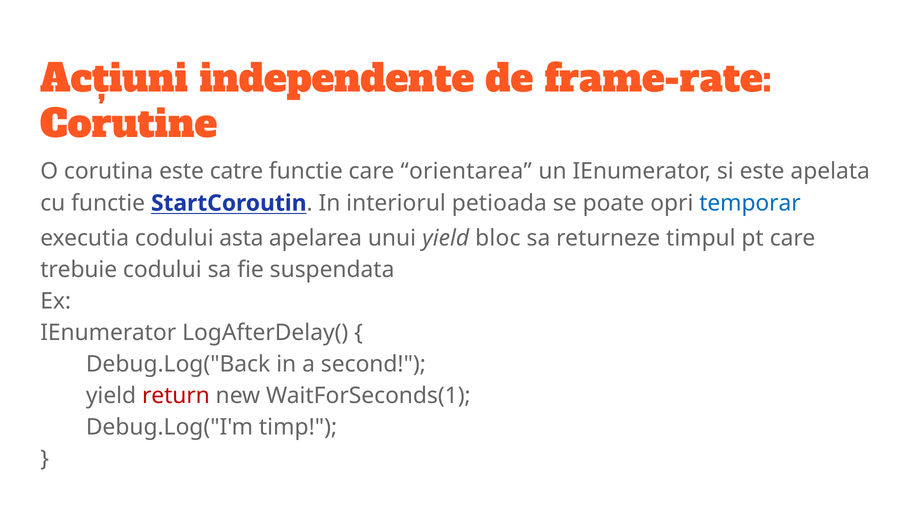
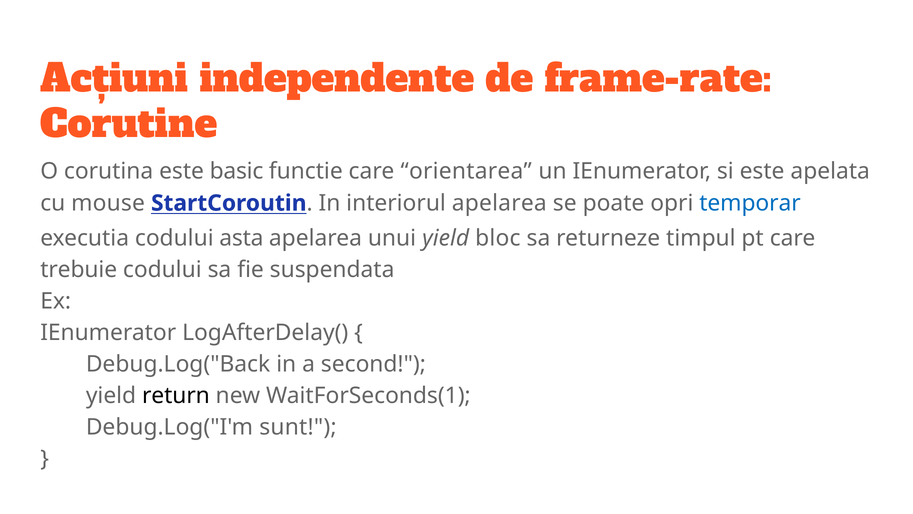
catre: catre -> basic (237, 171)
cu functie: functie -> mouse (108, 203)
interiorul petioada: petioada -> apelarea (499, 203)
return colour: red -> black (176, 396)
timp: timp -> sunt (298, 427)
